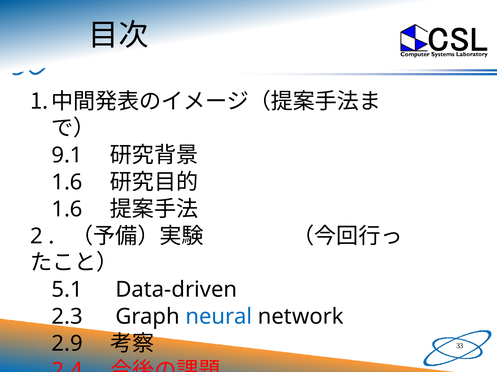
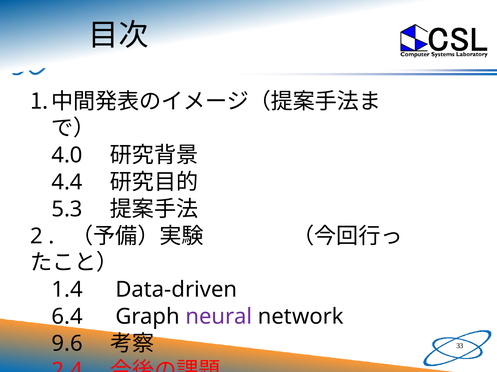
9.1: 9.1 -> 4.0 (67, 155)
1.6: 1.6 -> 4.4 (67, 182)
1.6: 1.6 -> 5.3 (67, 210)
5.1: 5.1 -> 1.4 (67, 290)
2.3: 2.3 -> 6.4 (67, 317)
neural colour: blue -> purple (219, 317)
2.9: 2.9 -> 9.6 (67, 344)
